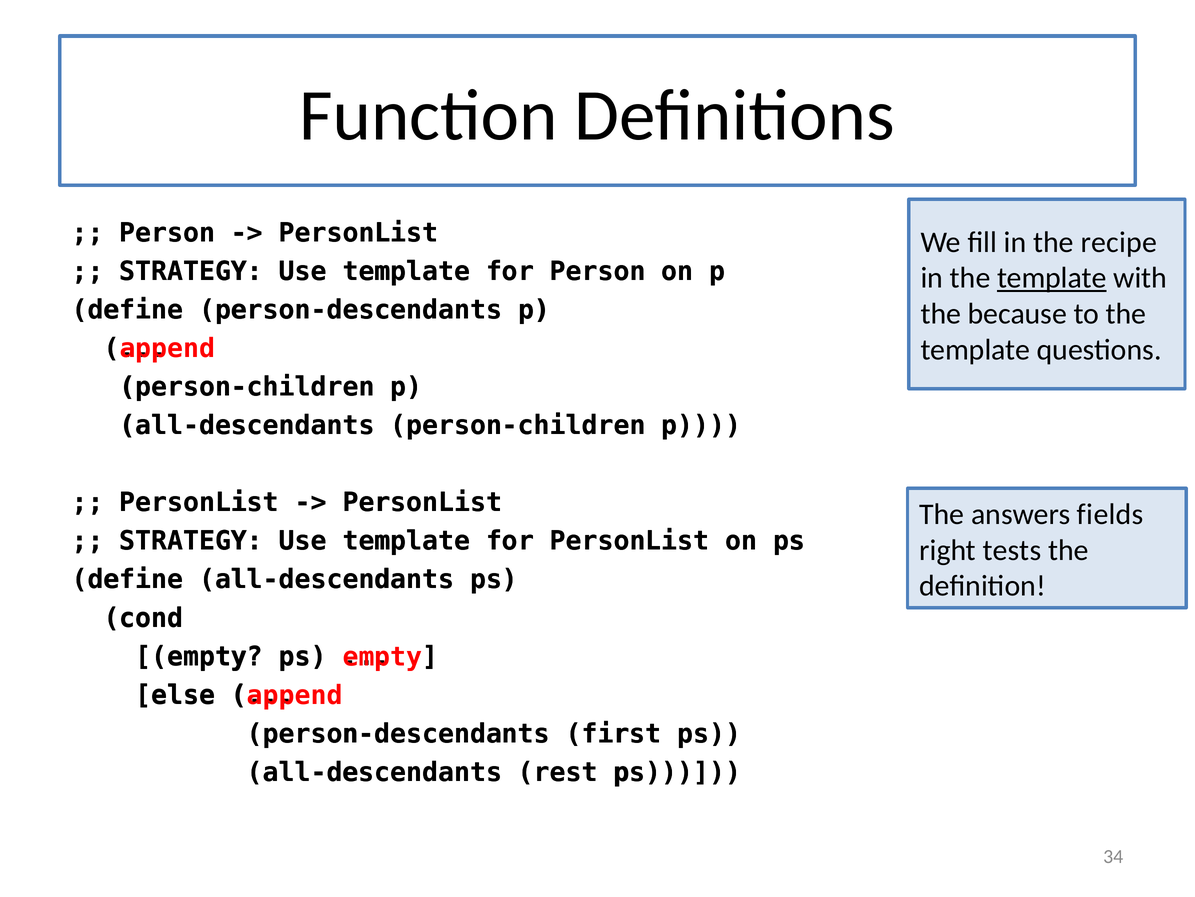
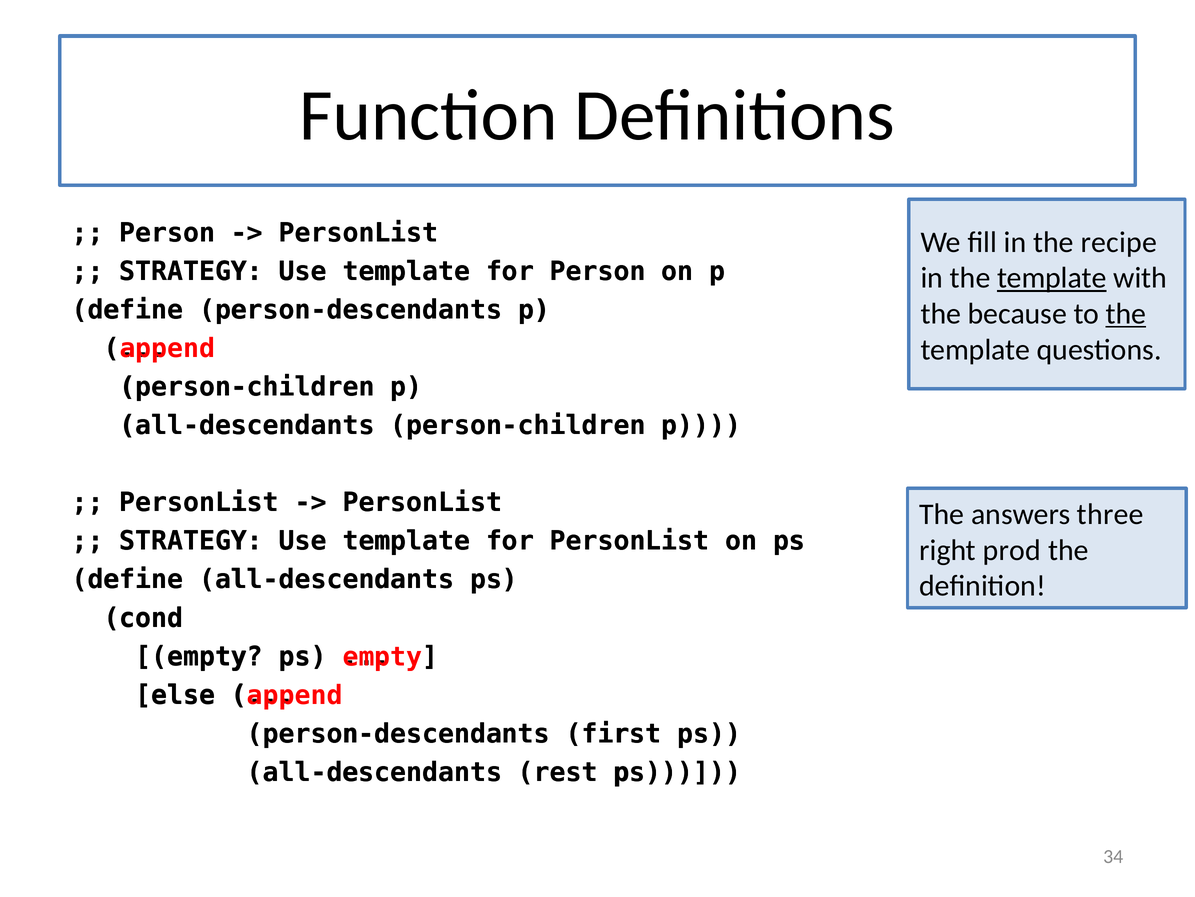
the underline: none -> present (1126, 314)
fields: fields -> three (1110, 514)
tests: tests -> prod (1012, 550)
